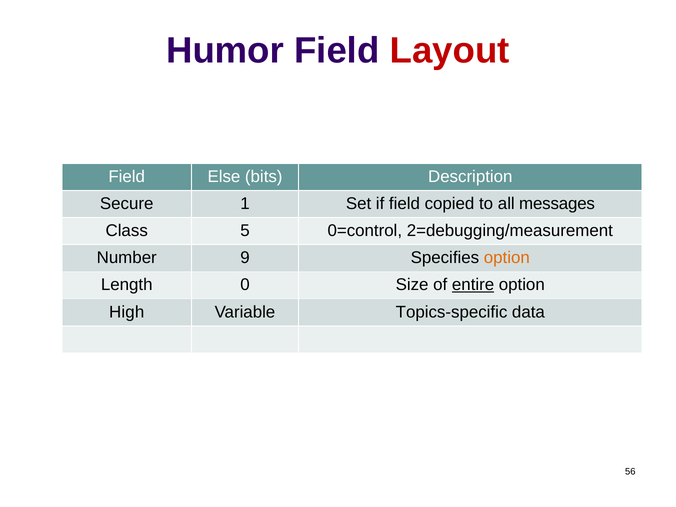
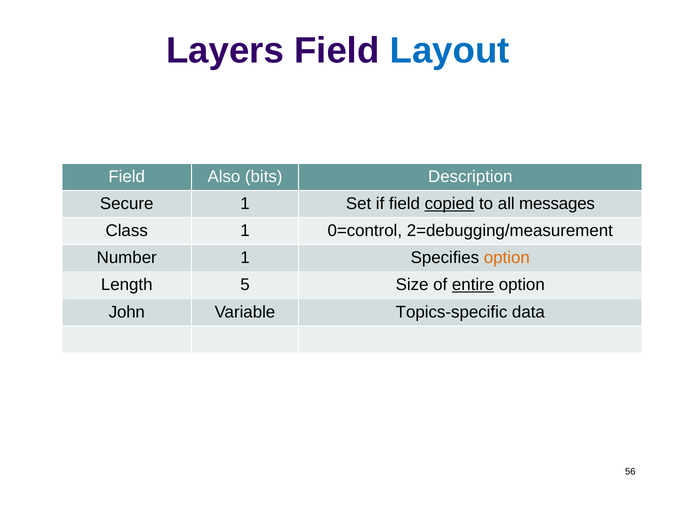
Humor: Humor -> Layers (225, 50)
Layout colour: red -> blue (450, 50)
Else: Else -> Also (224, 176)
copied underline: none -> present (450, 204)
Class 5: 5 -> 1 (245, 231)
Number 9: 9 -> 1 (245, 258)
0: 0 -> 5 (245, 285)
High: High -> John (127, 312)
